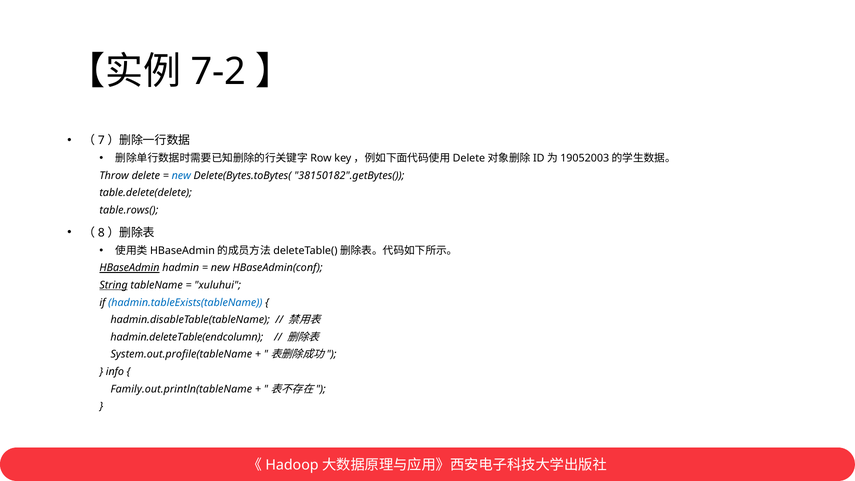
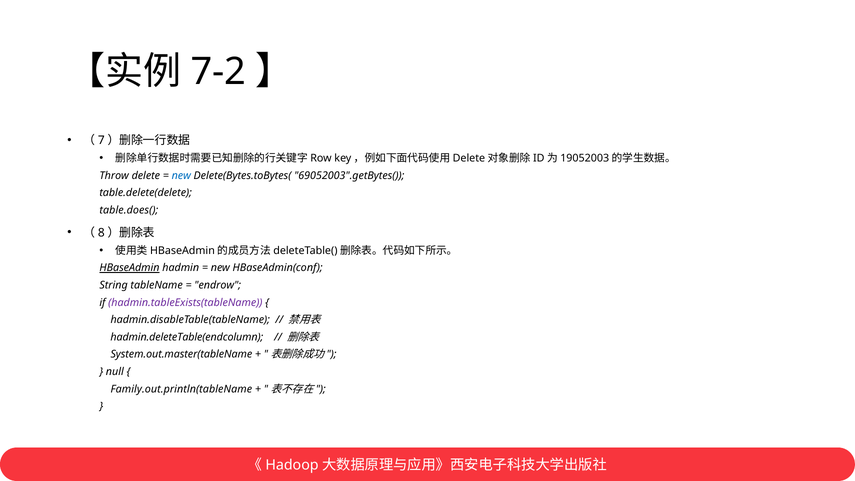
38150182".getBytes(: 38150182".getBytes( -> 69052003".getBytes( (349, 175)
table.rows(: table.rows( -> table.does( (129, 210)
String underline: present -> none (114, 285)
xuluhui: xuluhui -> endrow (218, 285)
hadmin.tableExists(tableName colour: blue -> purple (185, 302)
System.out.profile(tableName: System.out.profile(tableName -> System.out.master(tableName (181, 354)
info: info -> null (115, 372)
